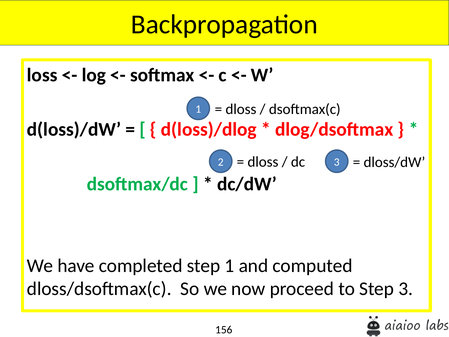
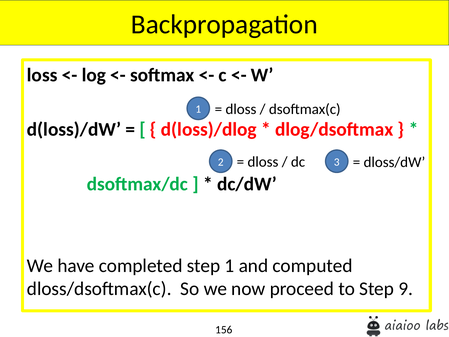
Step 3: 3 -> 9 (406, 289)
